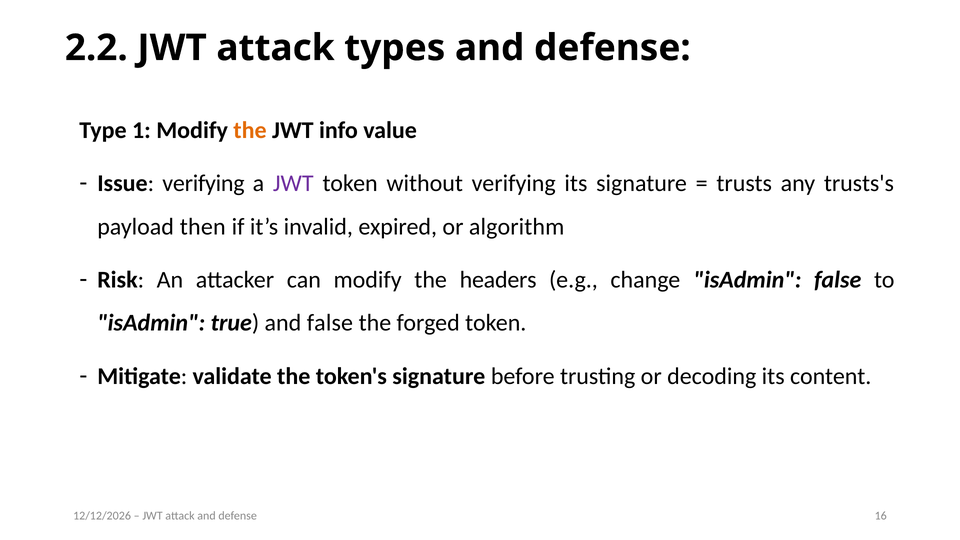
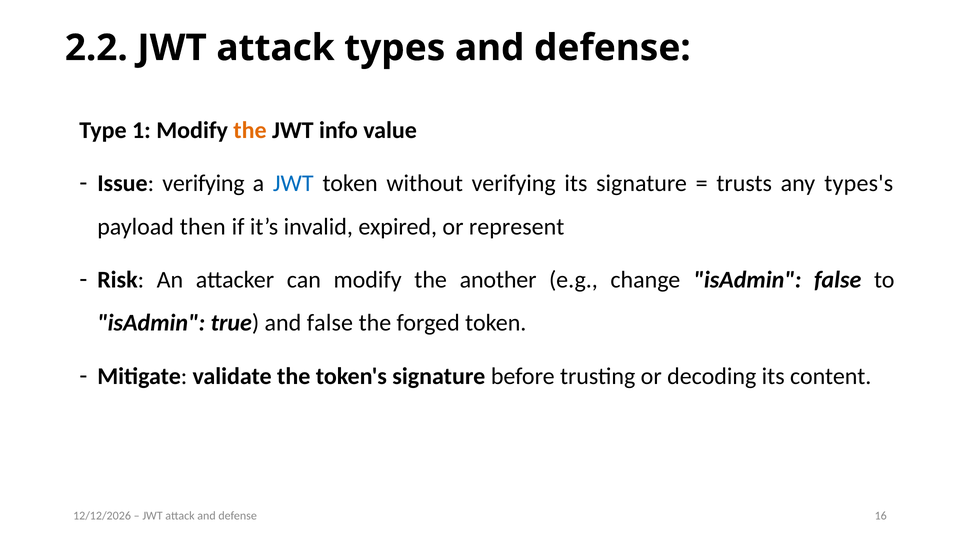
JWT colour: purple -> blue (293, 183)
trusts's: trusts's -> types's (859, 183)
algorithm: algorithm -> represent (517, 227)
headers: headers -> another (498, 280)
